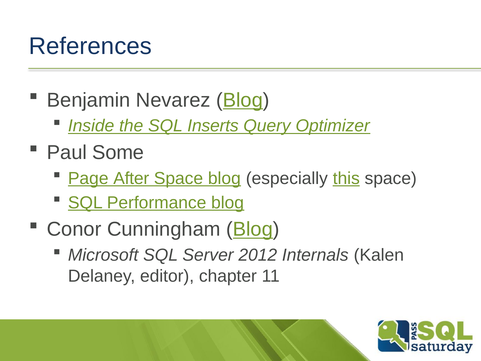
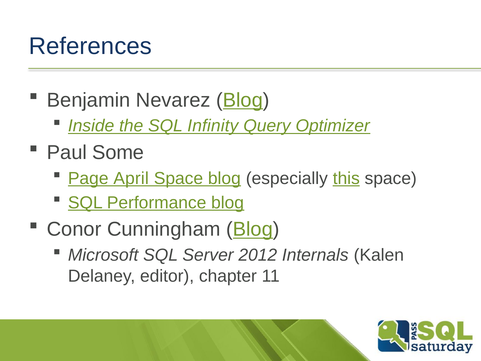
Inserts: Inserts -> Infinity (213, 126)
After: After -> April (131, 178)
